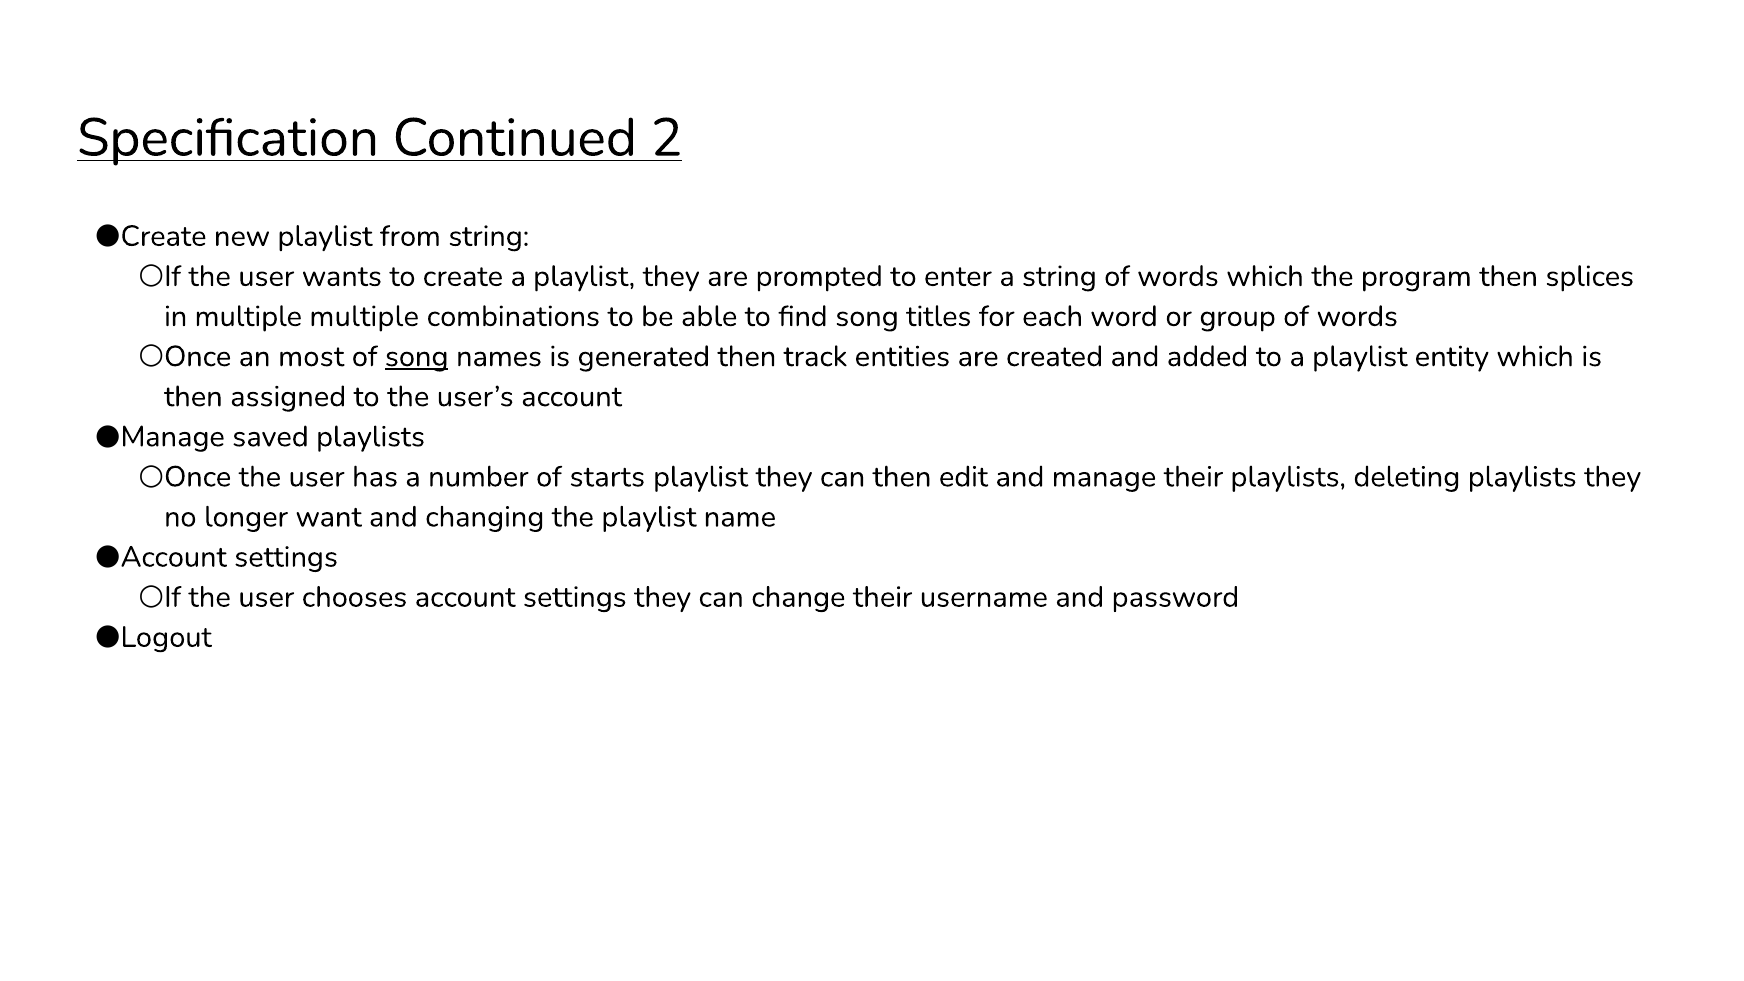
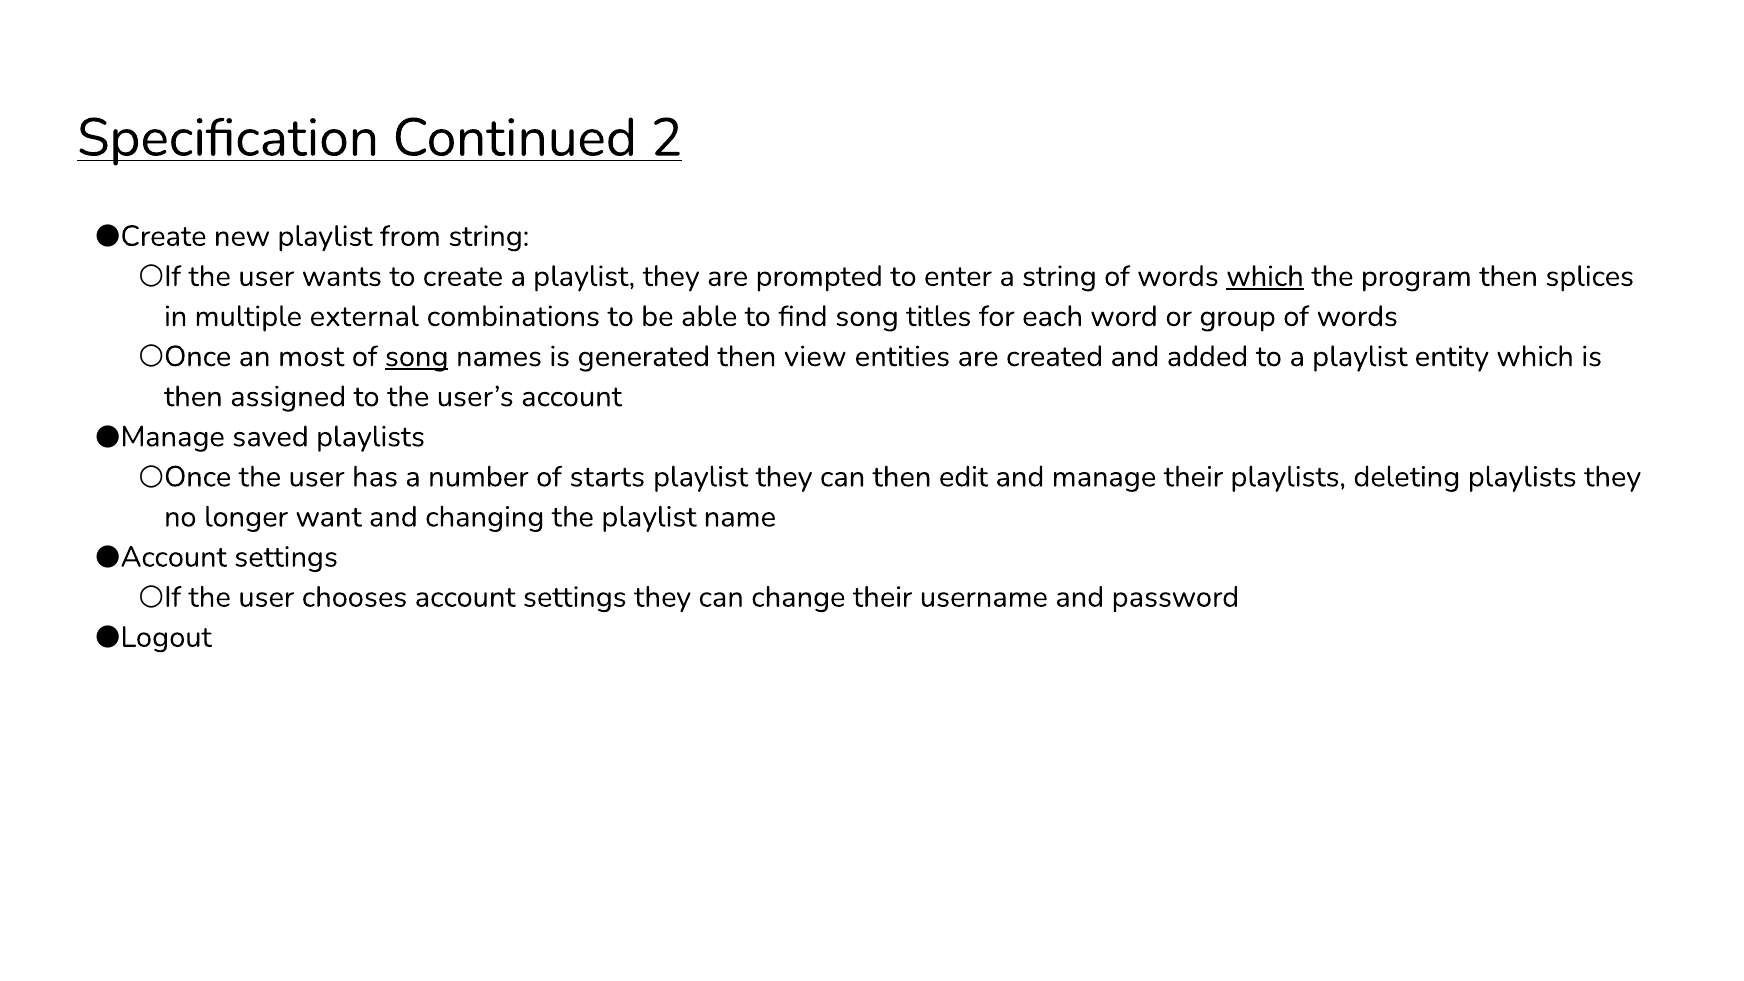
which underline: none -> present (1265, 276)
multiple multiple: multiple -> external (364, 316)
track: track -> view (815, 357)
